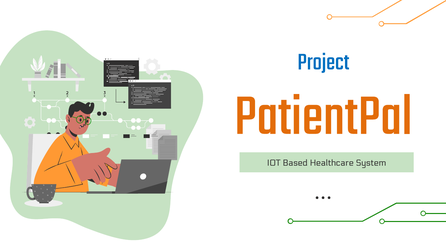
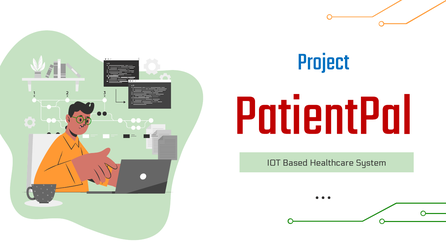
PatientPal colour: orange -> red (323, 114)
